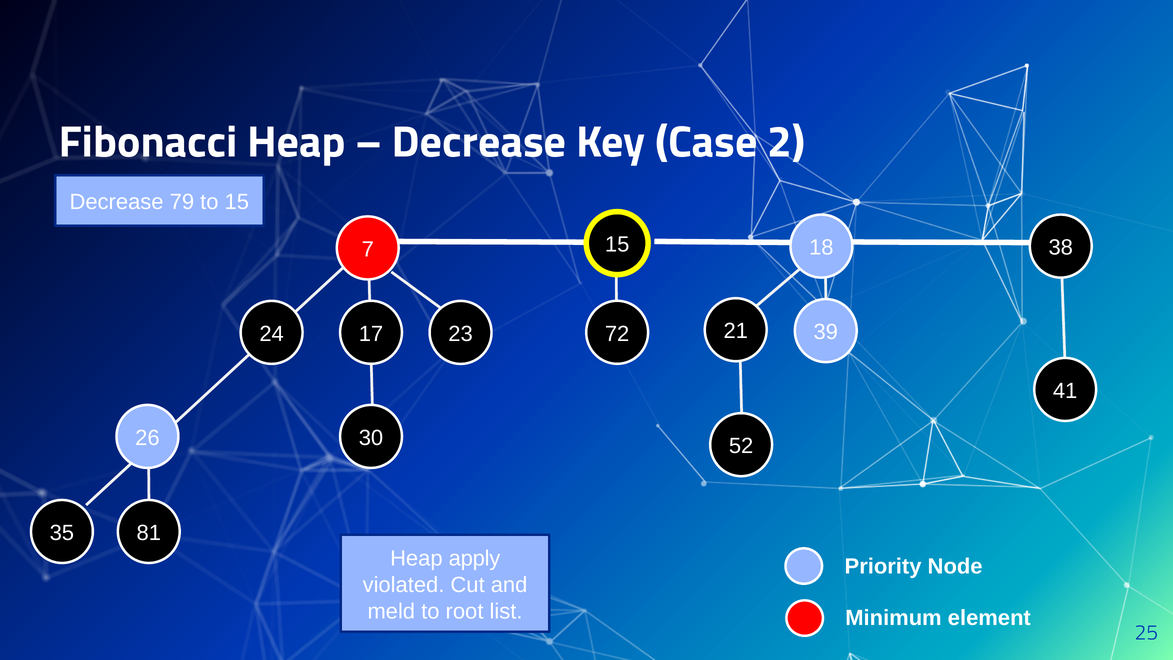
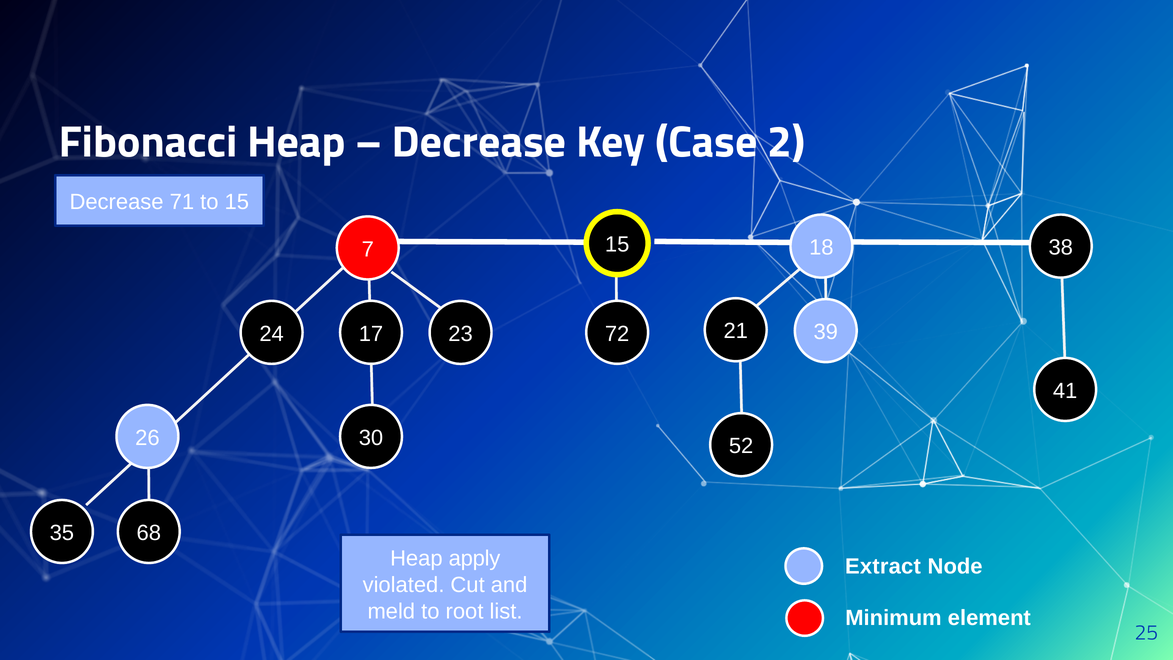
79: 79 -> 71 (182, 202)
81: 81 -> 68 (149, 533)
Priority: Priority -> Extract (883, 566)
